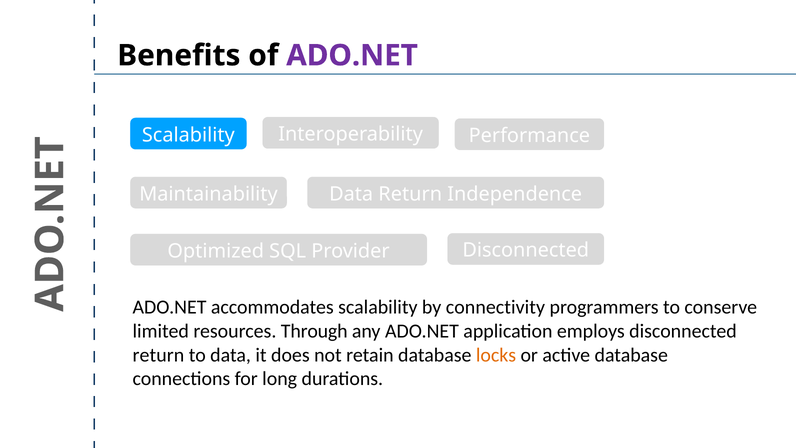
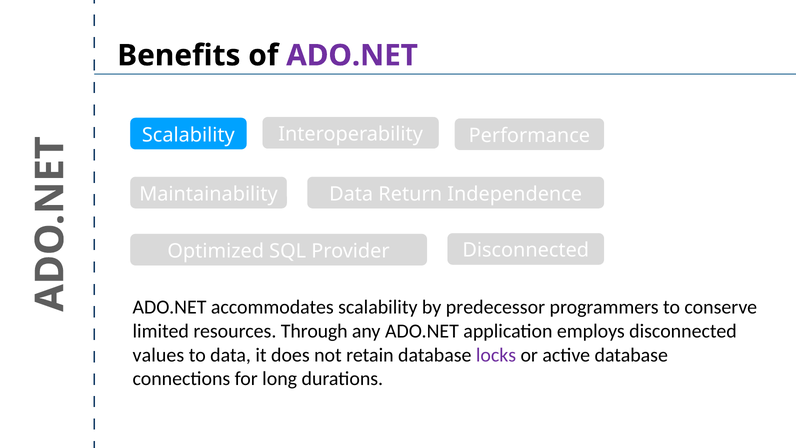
connectivity: connectivity -> predecessor (495, 307)
return: return -> values (158, 355)
locks colour: orange -> purple (496, 355)
